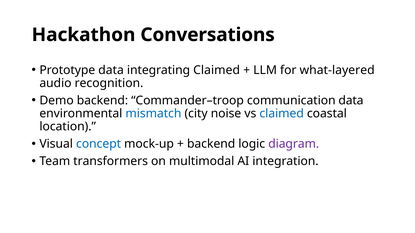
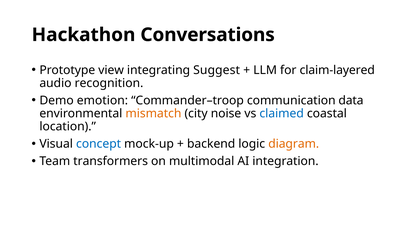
Prototype data: data -> view (111, 70)
integrating Claimed: Claimed -> Suggest (217, 70)
what-layered: what-layered -> claim-layered (337, 70)
Demo backend: backend -> emotion (102, 101)
mismatch colour: blue -> orange (153, 114)
diagram colour: purple -> orange (294, 144)
